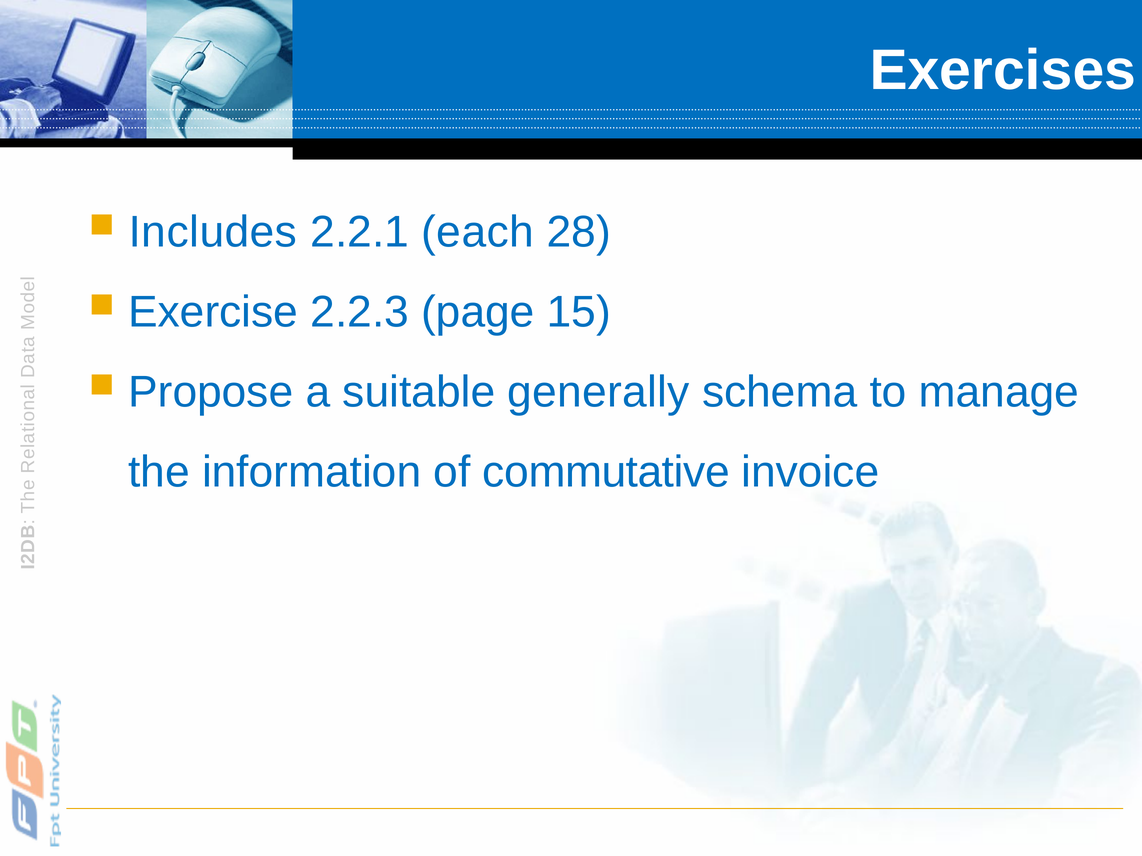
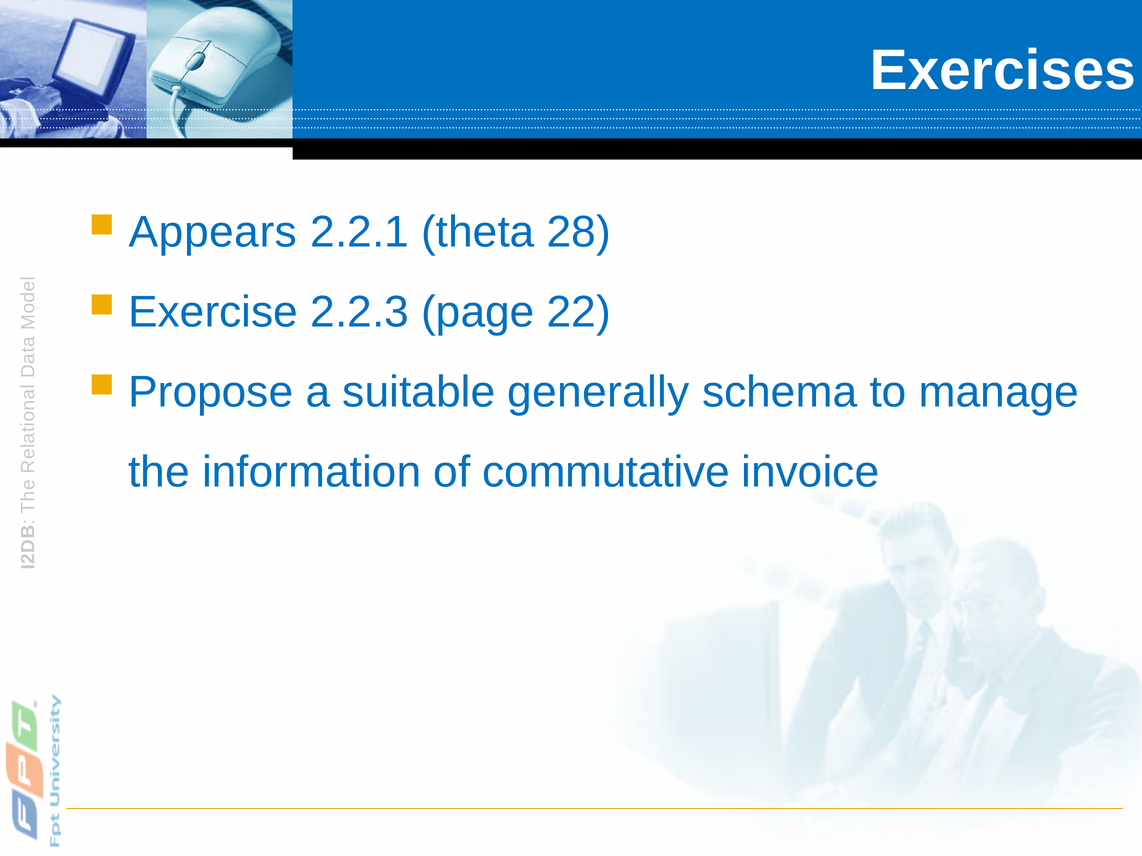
Includes: Includes -> Appears (213, 232)
each: each -> theta (478, 232)
15: 15 -> 22 (579, 312)
